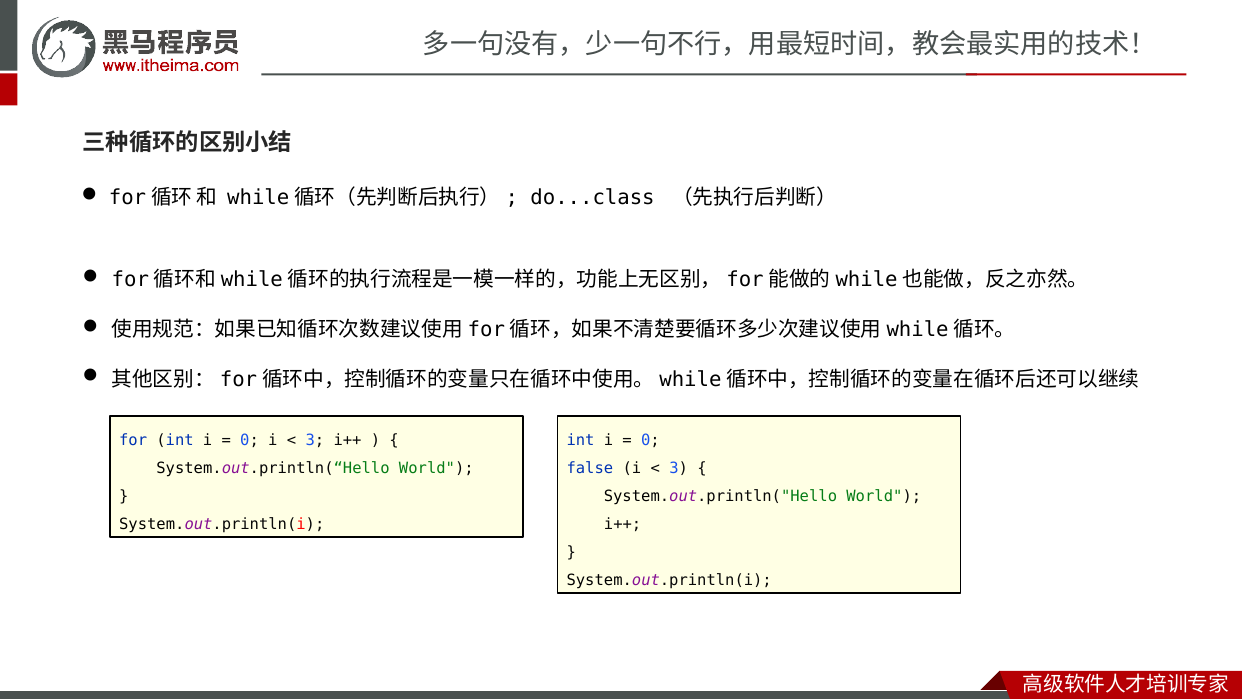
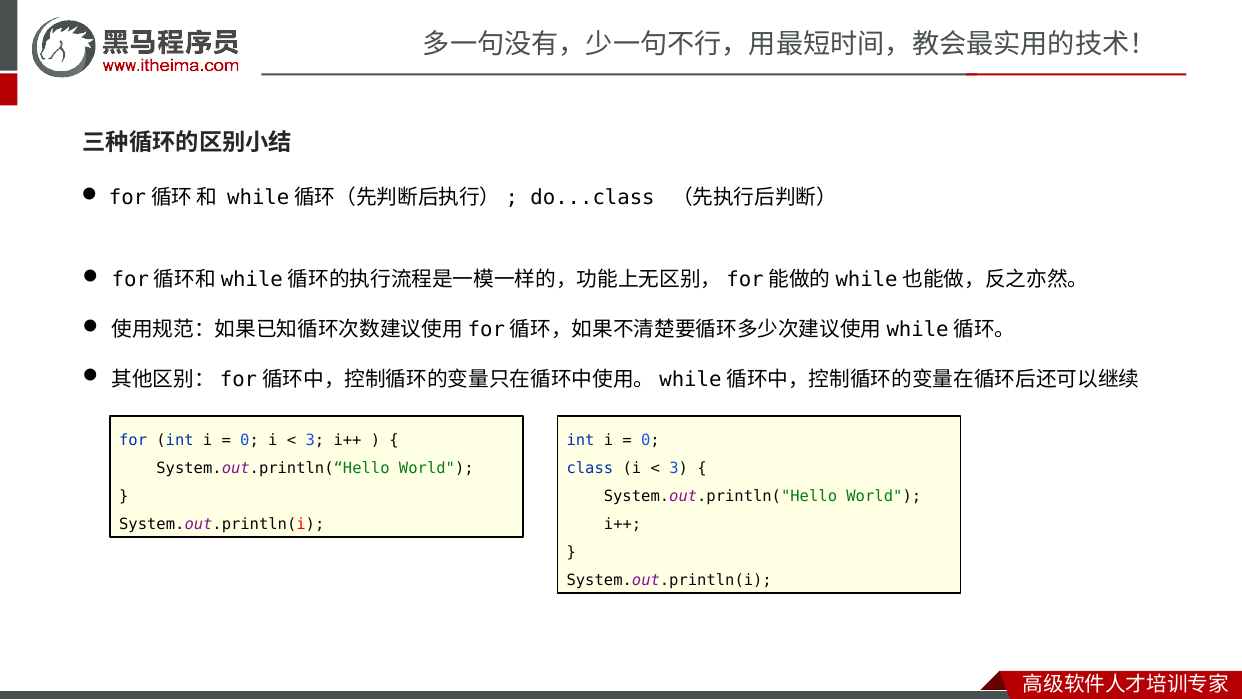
false: false -> class (590, 468)
